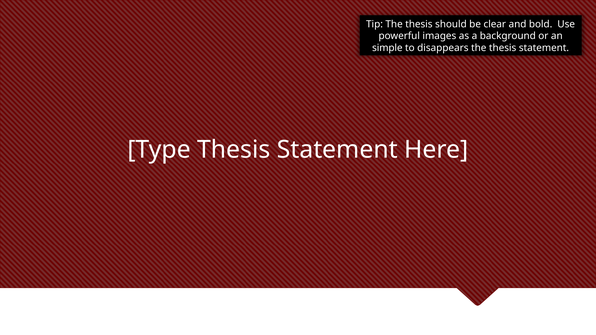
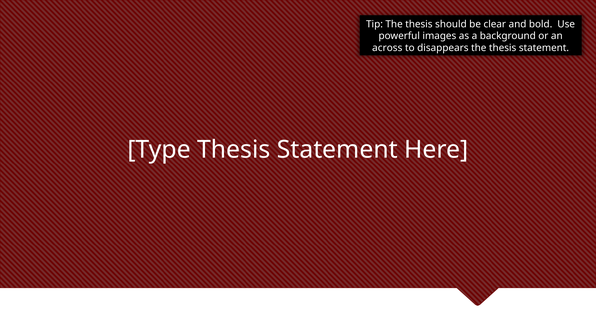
simple: simple -> across (387, 48)
